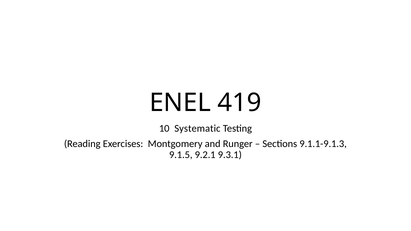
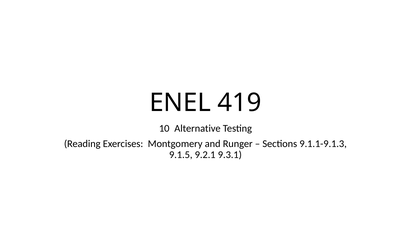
Systematic: Systematic -> Alternative (197, 128)
